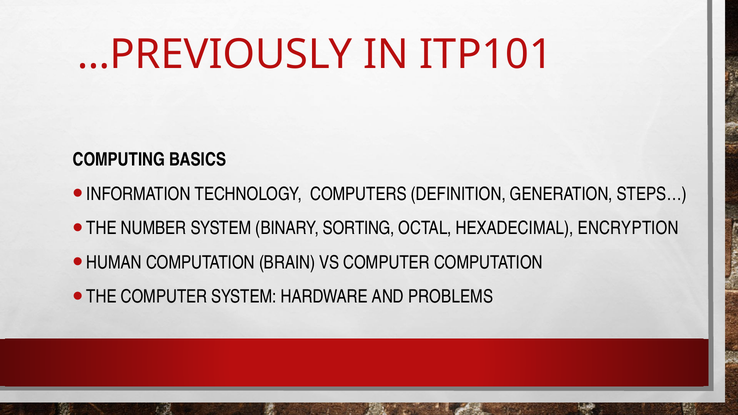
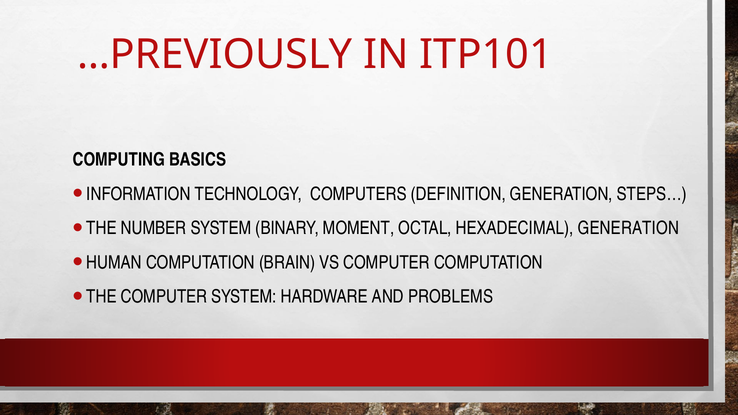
SORTING: SORTING -> MOMENT (359, 228)
HEXADECIMAL ENCRYPTION: ENCRYPTION -> GENERATION (628, 228)
